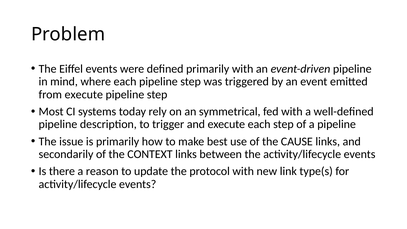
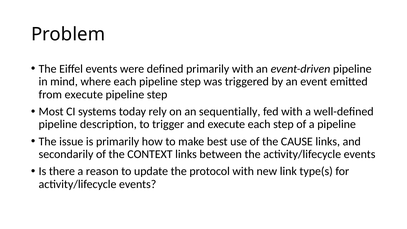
symmetrical: symmetrical -> sequentially (230, 112)
